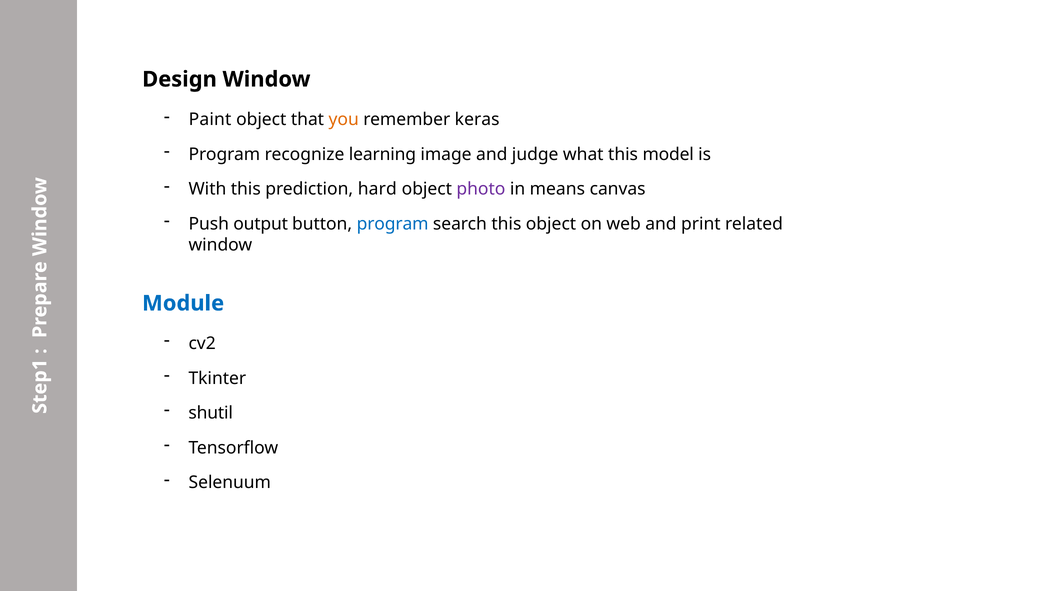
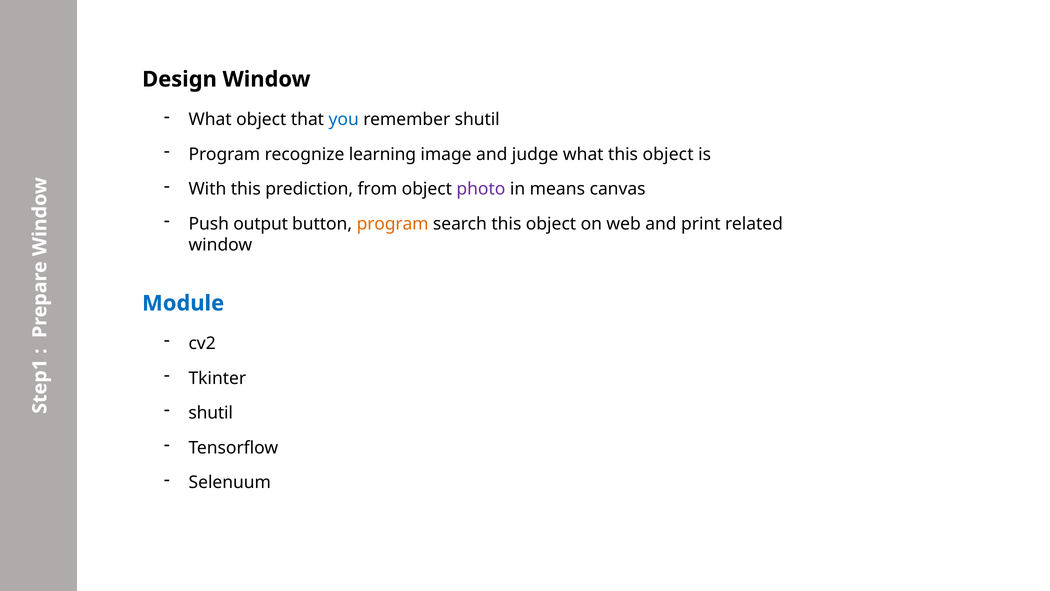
Paint: Paint -> What (210, 120)
you colour: orange -> blue (344, 120)
remember keras: keras -> shutil (477, 120)
what this model: model -> object (668, 154)
hard: hard -> from (377, 189)
program colour: blue -> orange (393, 224)
